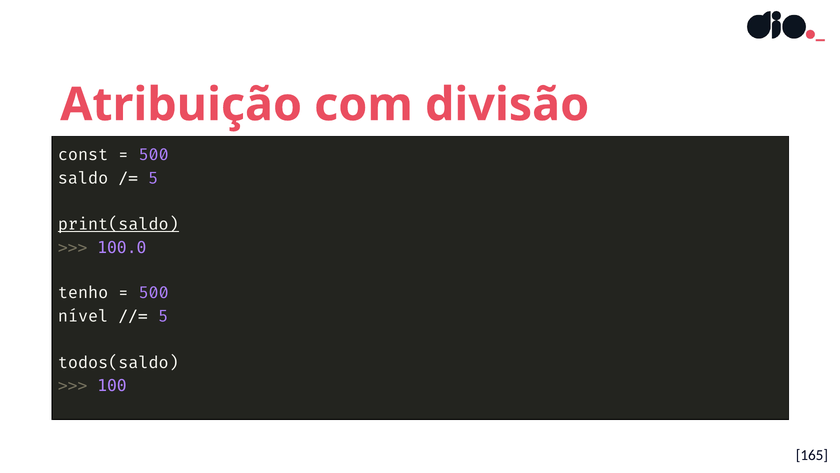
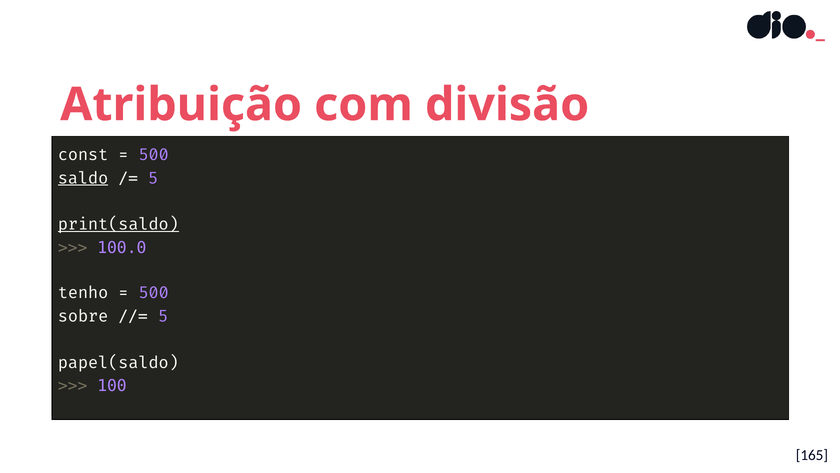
saldo underline: none -> present (83, 178)
nível: nível -> sobre (83, 316)
todos(saldo: todos(saldo -> papel(saldo (118, 362)
